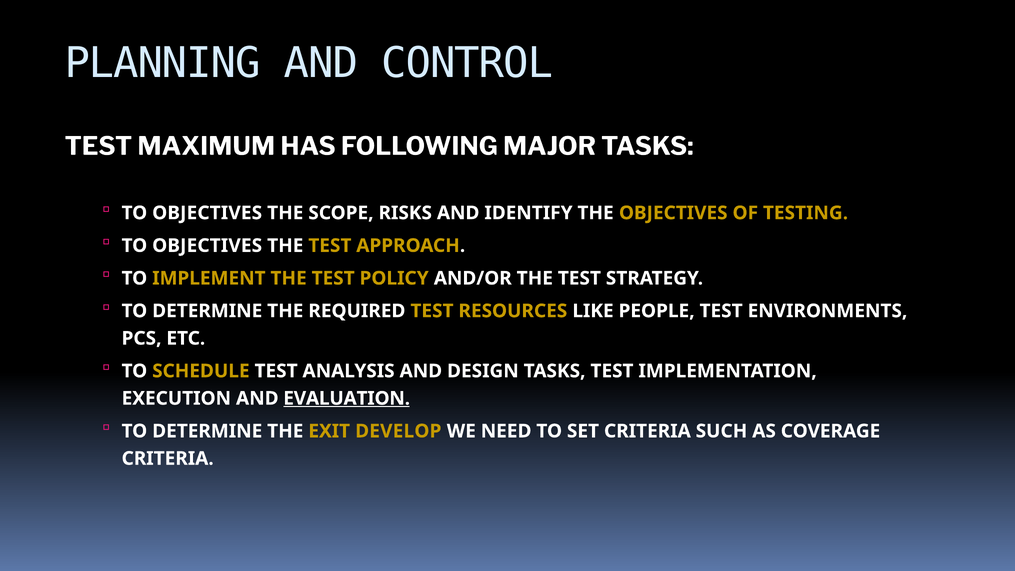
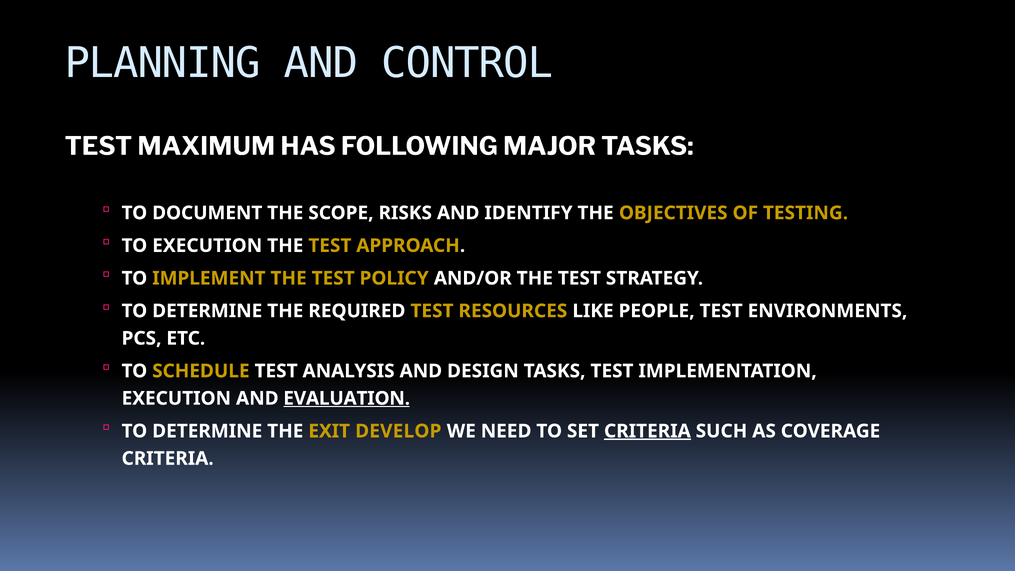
OBJECTIVES: OBJECTIVES -> DOCUMENT (207, 213)
OBJECTIVES: OBJECTIVES -> EXECUTION (207, 246)
CRITERIA underline: none -> present (647, 431)
